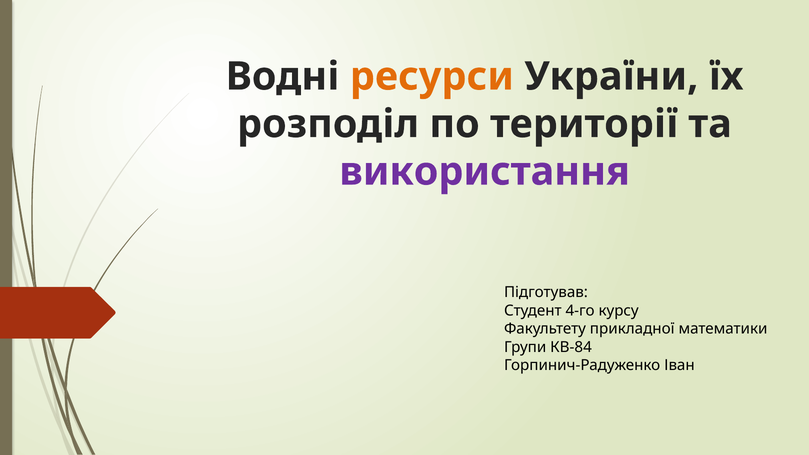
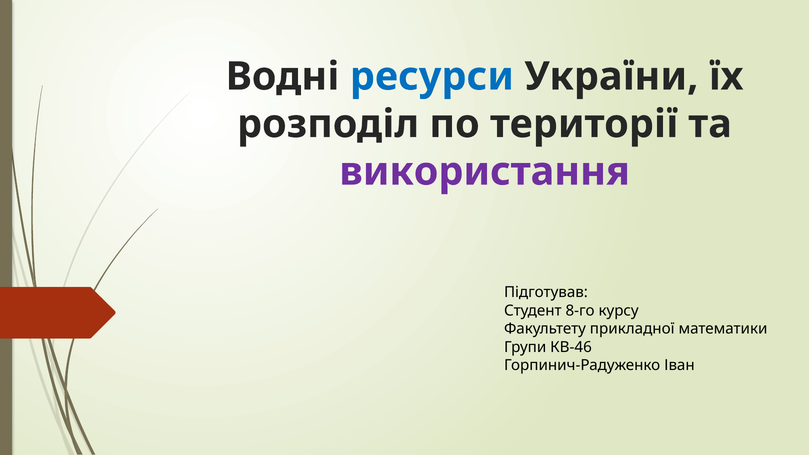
ресурси colour: orange -> blue (432, 77)
4-го: 4-го -> 8-го (580, 311)
КВ-84: КВ-84 -> КВ-46 (571, 347)
